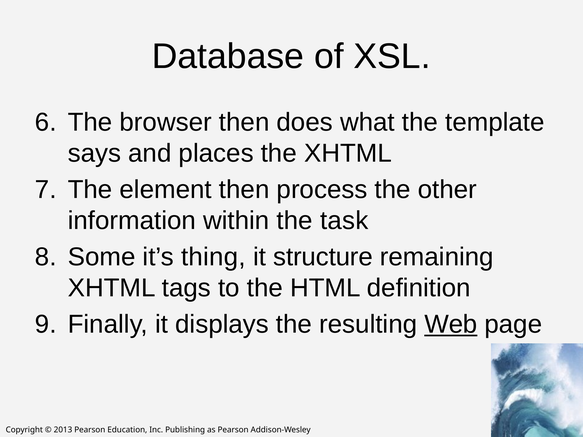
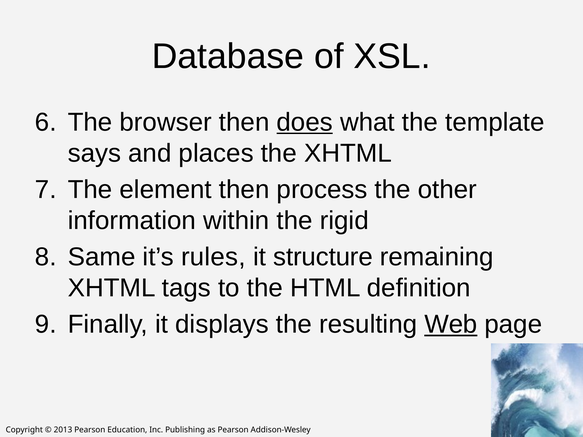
does underline: none -> present (305, 122)
task: task -> rigid (344, 221)
Some: Some -> Same (102, 257)
thing: thing -> rules (213, 257)
